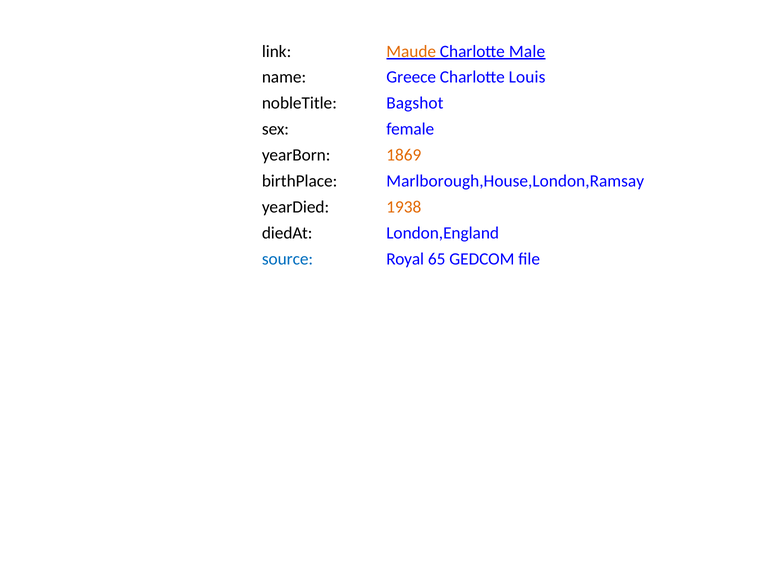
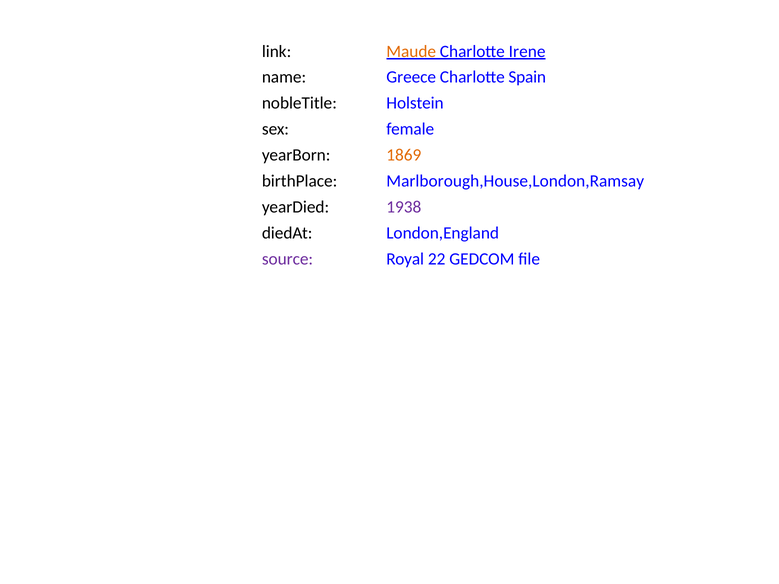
Male: Male -> Irene (527, 51)
Louis: Louis -> Spain (527, 77)
Bagshot: Bagshot -> Holstein (415, 103)
1938 colour: orange -> purple (404, 207)
source colour: blue -> purple (287, 259)
65: 65 -> 22 (437, 259)
